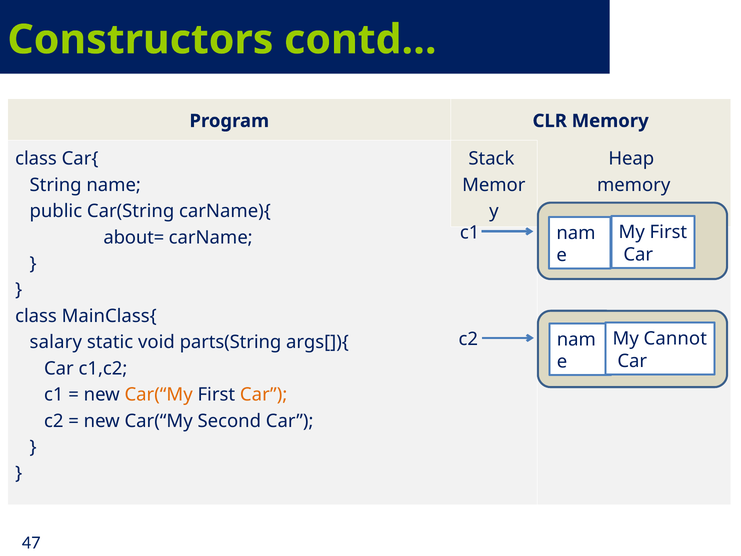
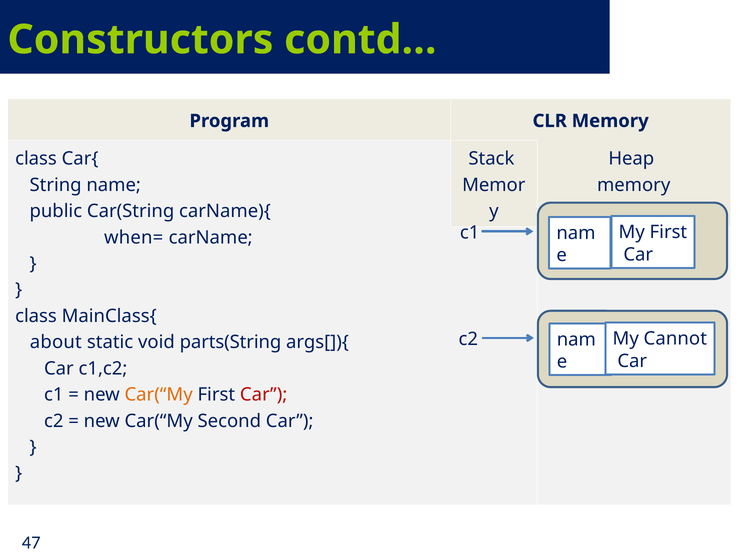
about=: about= -> when= (134, 237)
salary: salary -> about (56, 342)
Car colour: orange -> red (264, 395)
